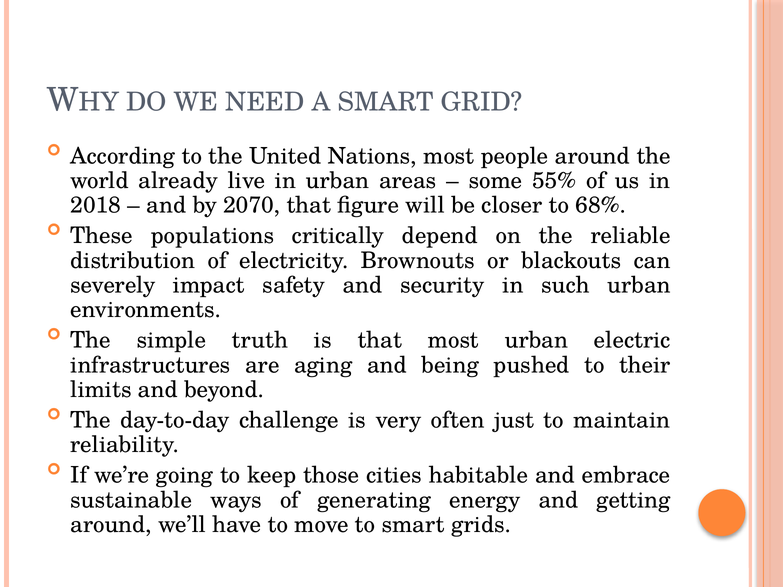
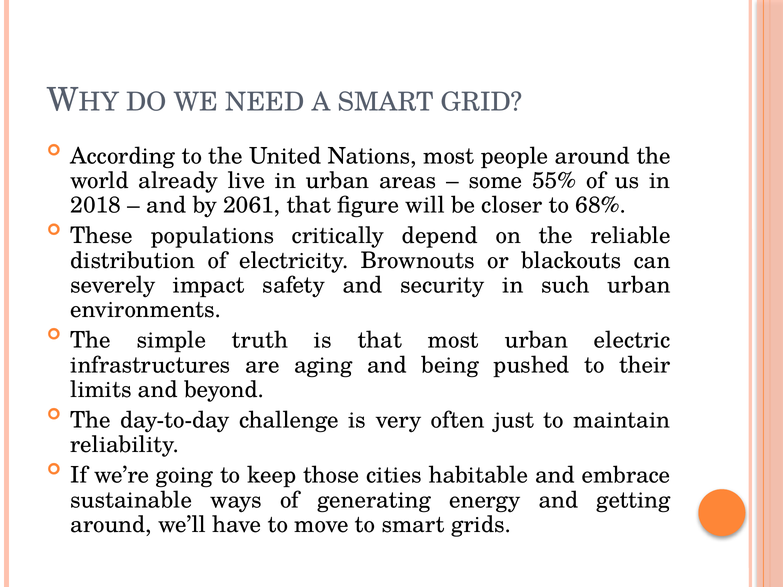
2070: 2070 -> 2061 (252, 206)
